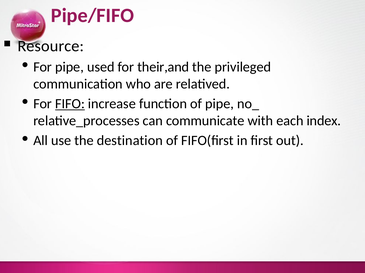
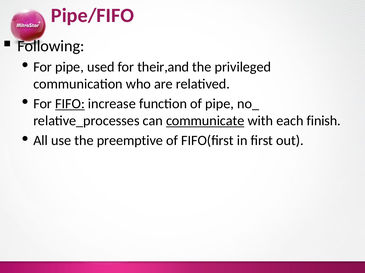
Resource: Resource -> Following (51, 46)
communicate underline: none -> present (205, 121)
index: index -> finish (324, 121)
destination: destination -> preemptive (130, 141)
